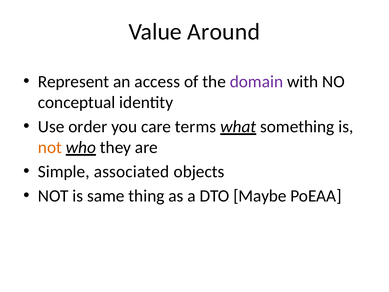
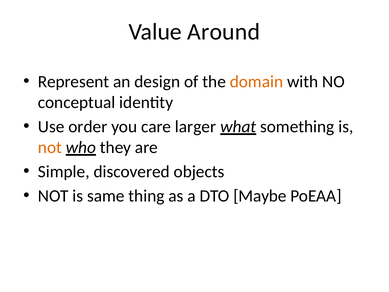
access: access -> design (157, 82)
domain colour: purple -> orange (256, 82)
terms: terms -> larger (196, 127)
associated: associated -> discovered (132, 172)
